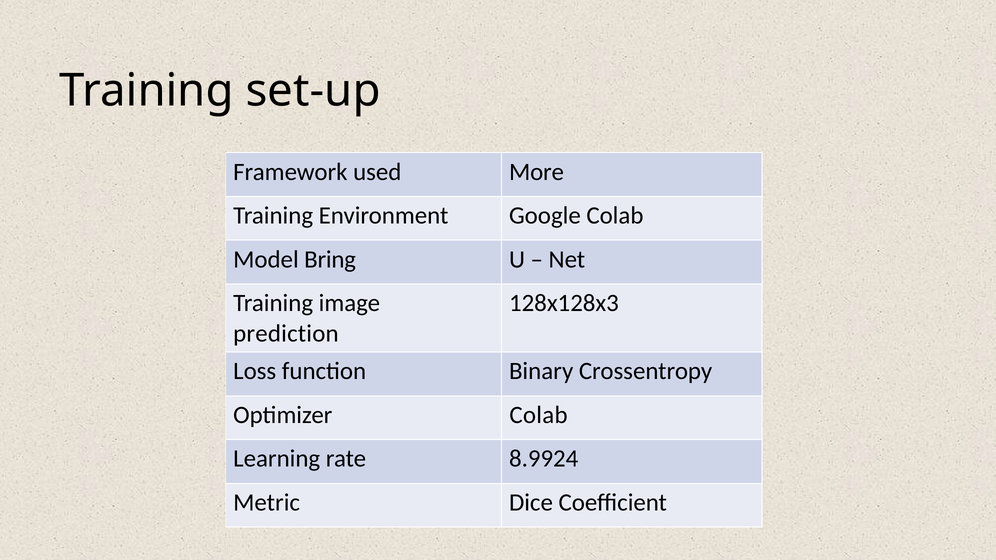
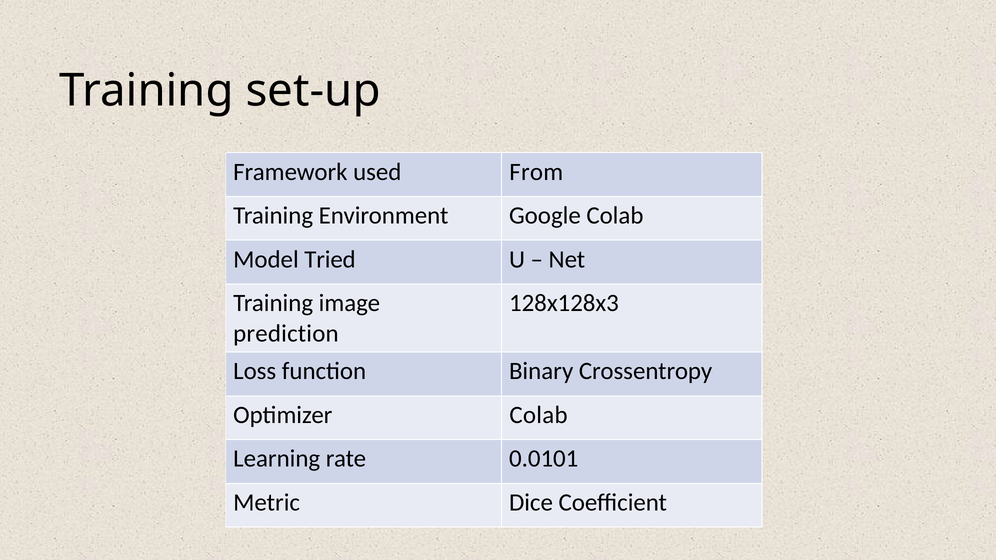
More: More -> From (536, 172)
Bring: Bring -> Tried (330, 259)
8.9924: 8.9924 -> 0.0101 (544, 459)
